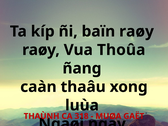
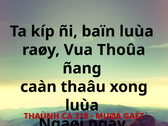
baïn raøy: raøy -> luùa (136, 31)
